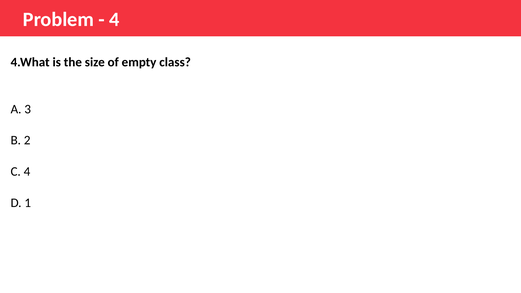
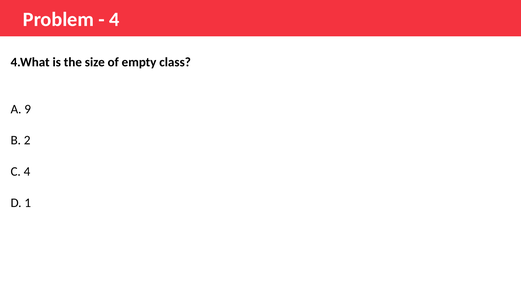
3: 3 -> 9 (28, 109)
